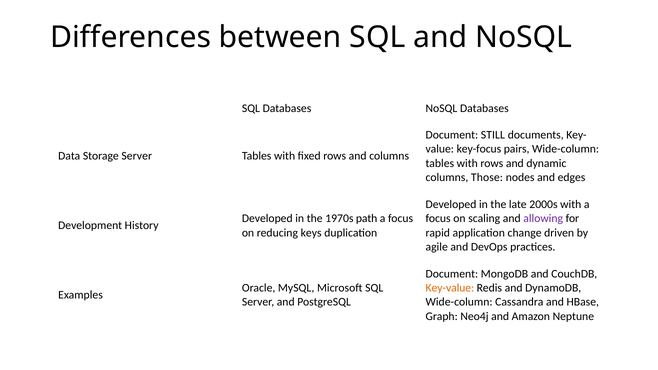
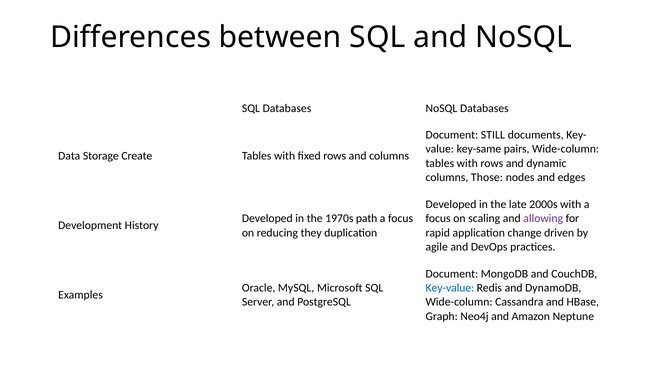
key-focus: key-focus -> key-same (479, 149)
Storage Server: Server -> Create (137, 156)
keys: keys -> they (311, 233)
Key-value colour: orange -> blue (450, 288)
